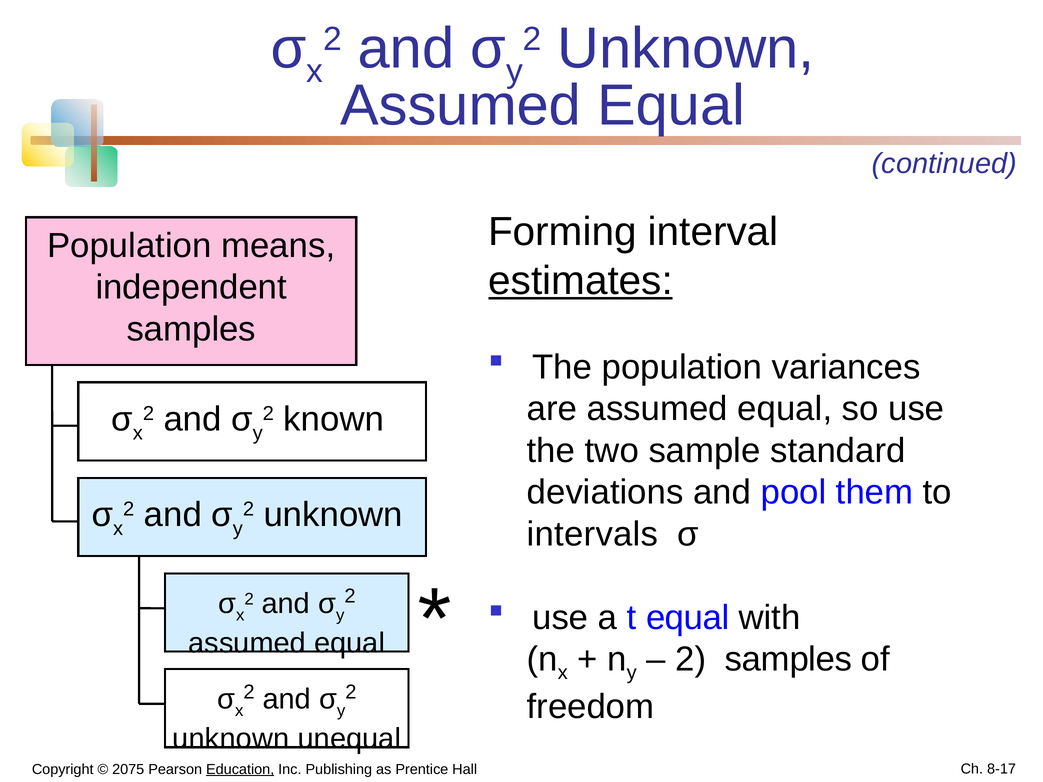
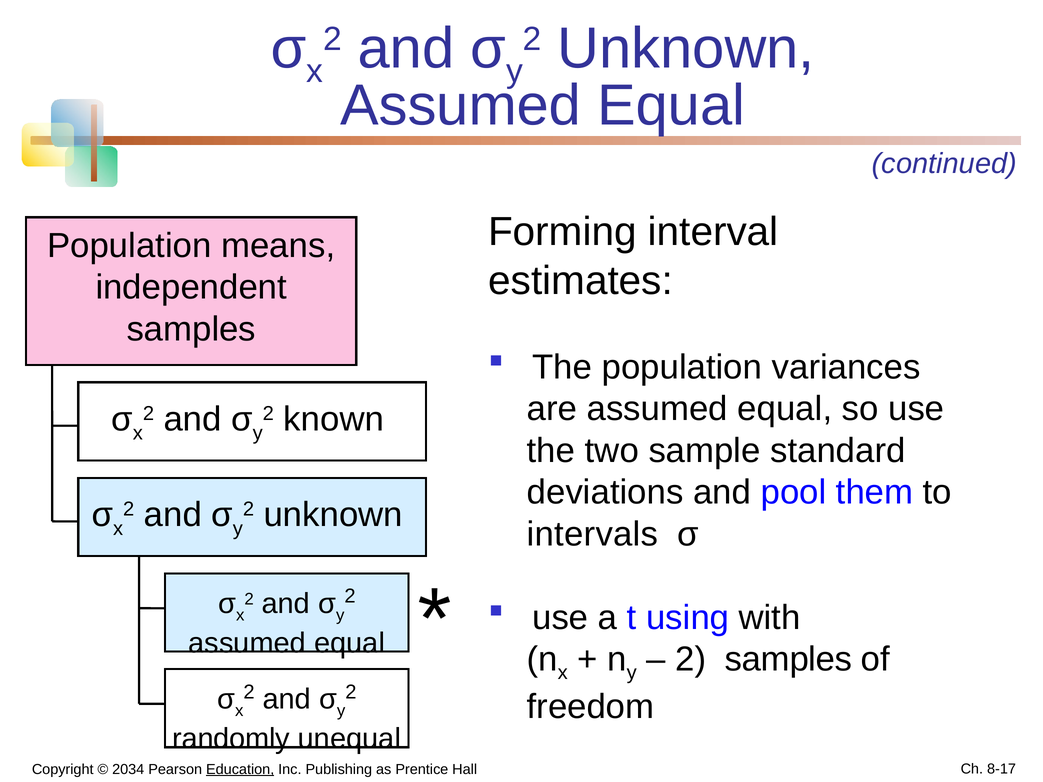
estimates underline: present -> none (581, 281)
t equal: equal -> using (688, 618)
unknown: unknown -> randomly (231, 739)
2075: 2075 -> 2034 (128, 770)
